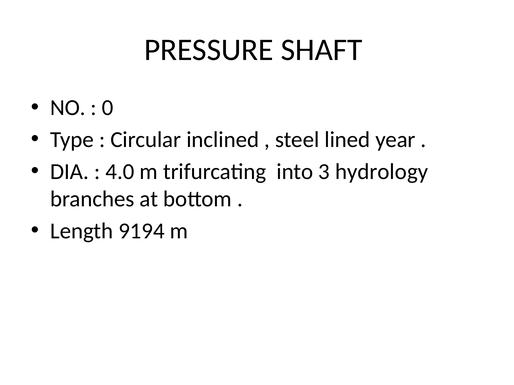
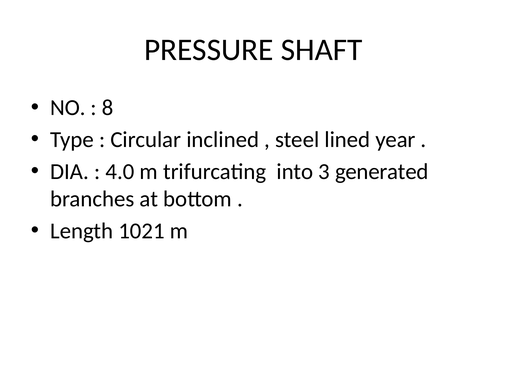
0: 0 -> 8 (108, 108)
hydrology: hydrology -> generated (382, 172)
9194: 9194 -> 1021 (142, 231)
